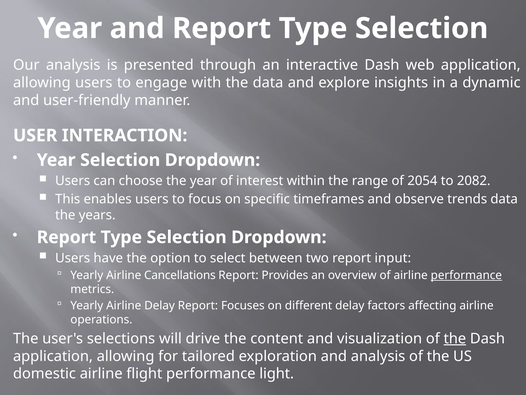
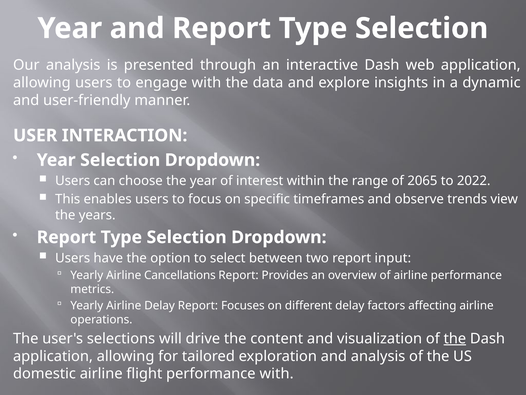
2054: 2054 -> 2065 (422, 181)
2082: 2082 -> 2022 (474, 181)
trends data: data -> view (504, 199)
performance underline: present -> none (466, 275)
performance light: light -> with (277, 373)
